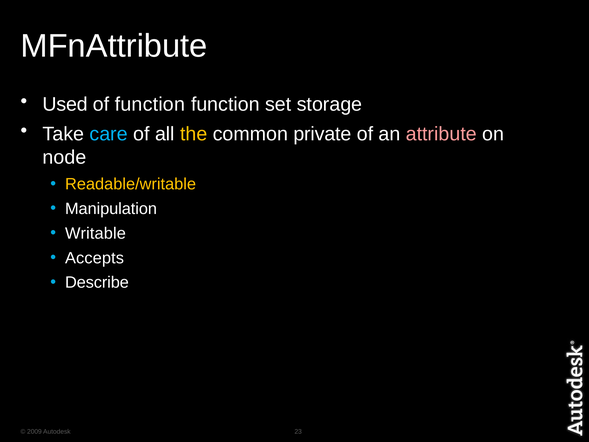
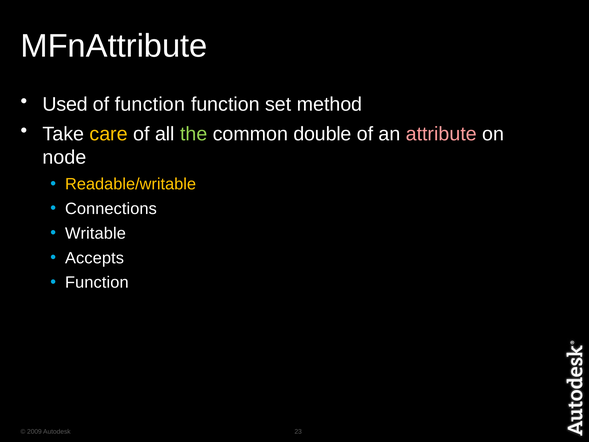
storage: storage -> method (329, 104)
care colour: light blue -> yellow (109, 134)
the colour: yellow -> light green (194, 134)
private: private -> double (322, 134)
Manipulation: Manipulation -> Connections (111, 209)
Describe: Describe -> Function (97, 282)
